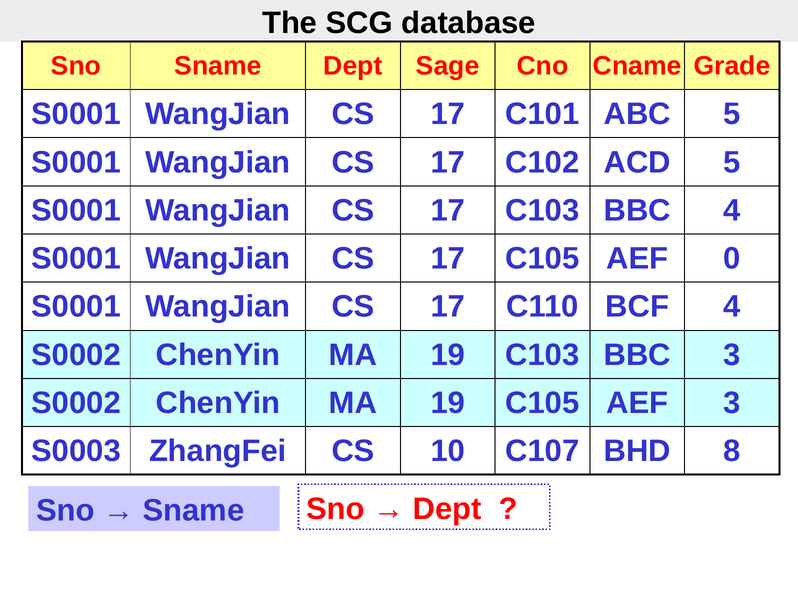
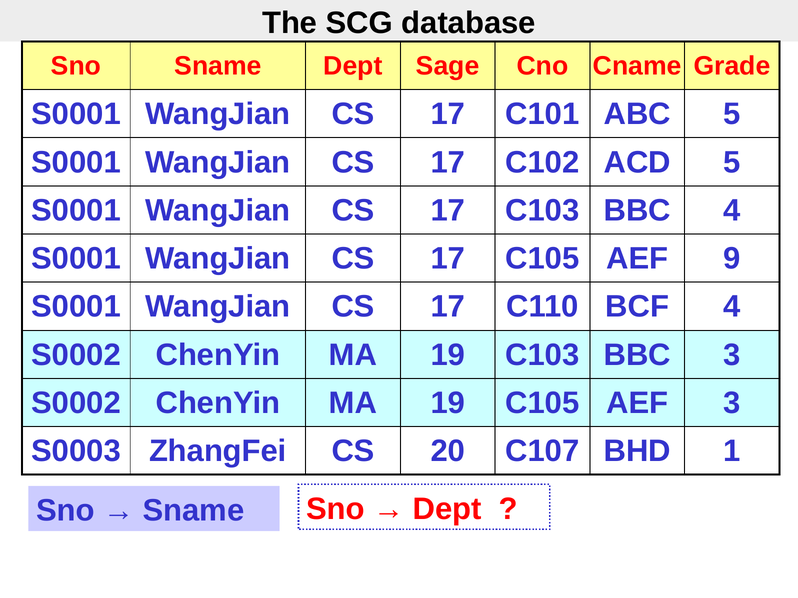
0: 0 -> 9 (732, 259)
10: 10 -> 20 (448, 451)
8: 8 -> 1 (732, 451)
